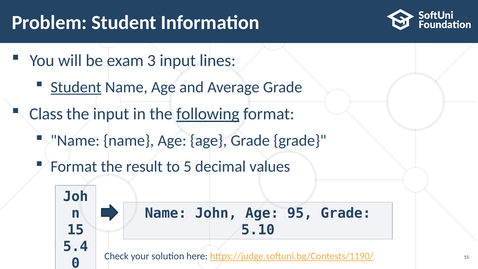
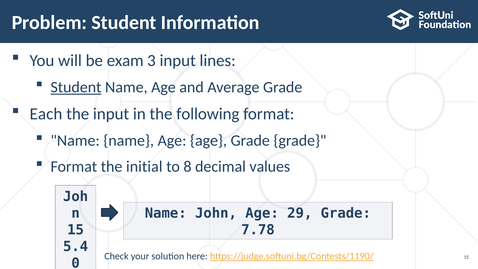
Class: Class -> Each (46, 114)
following underline: present -> none (208, 114)
result: result -> initial (144, 167)
5: 5 -> 8 (187, 167)
95: 95 -> 29 (300, 213)
5.10: 5.10 -> 7.78 (258, 230)
